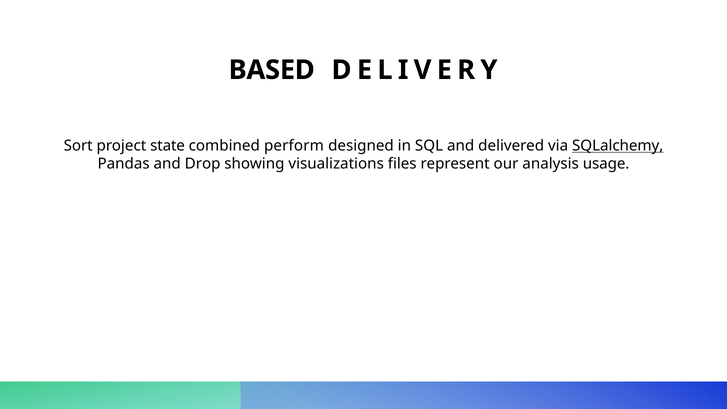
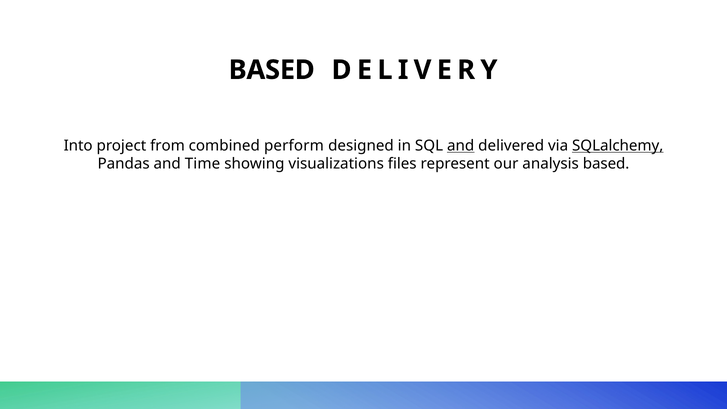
Sort: Sort -> Into (78, 146)
state: state -> from (168, 146)
and underline: none -> present (461, 146)
Drop: Drop -> Time (203, 164)
analysis usage: usage -> based (606, 164)
